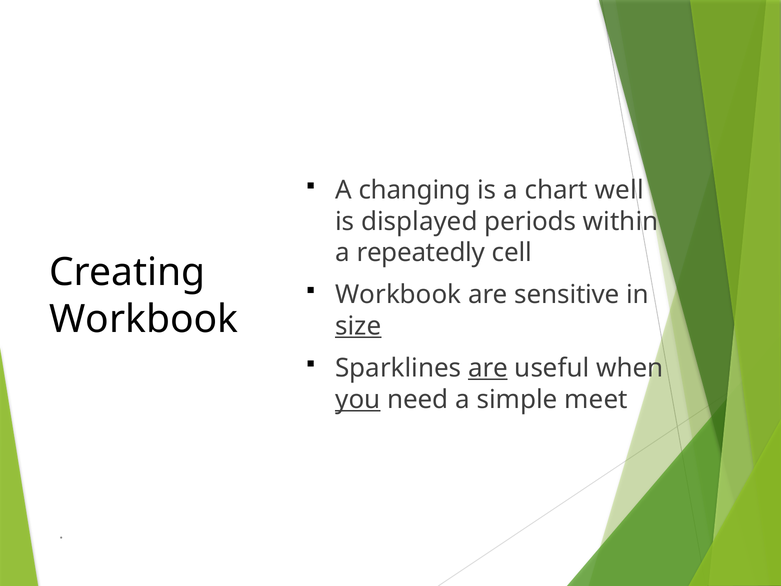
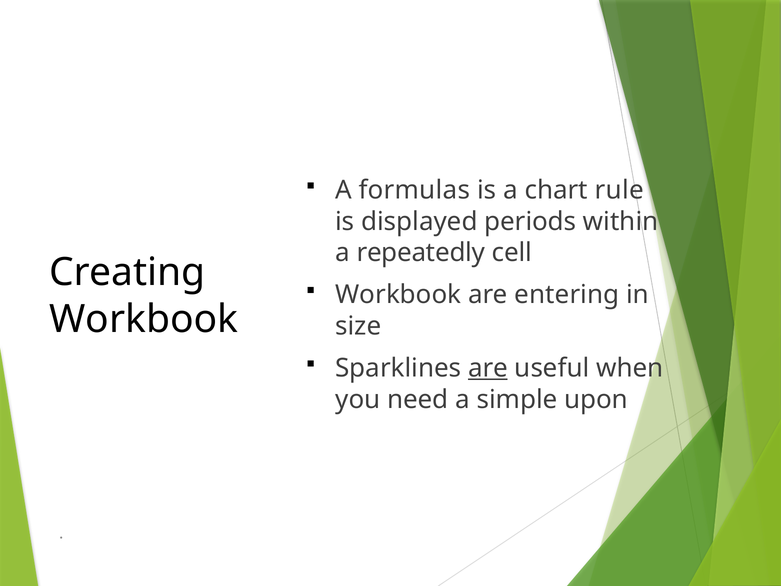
changing: changing -> formulas (414, 190)
well: well -> rule (619, 190)
sensitive: sensitive -> entering (567, 295)
size underline: present -> none (358, 326)
you underline: present -> none (358, 399)
meet: meet -> upon (596, 399)
